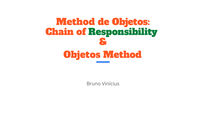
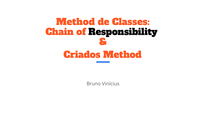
de Objetos: Objetos -> Classes (131, 22)
Responsibility colour: green -> black (123, 32)
Objetos: Objetos -> Criados (82, 55)
